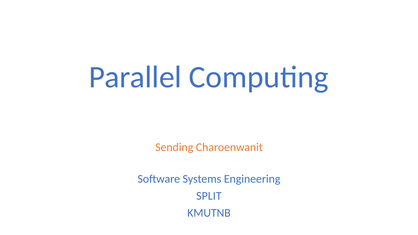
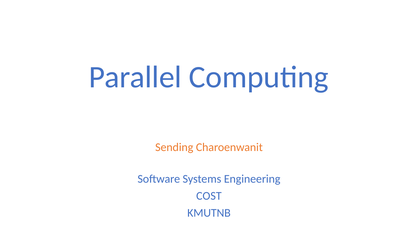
SPLIT: SPLIT -> COST (209, 196)
